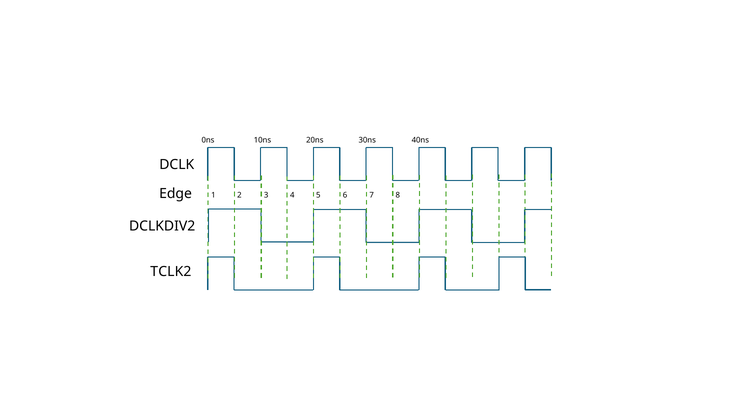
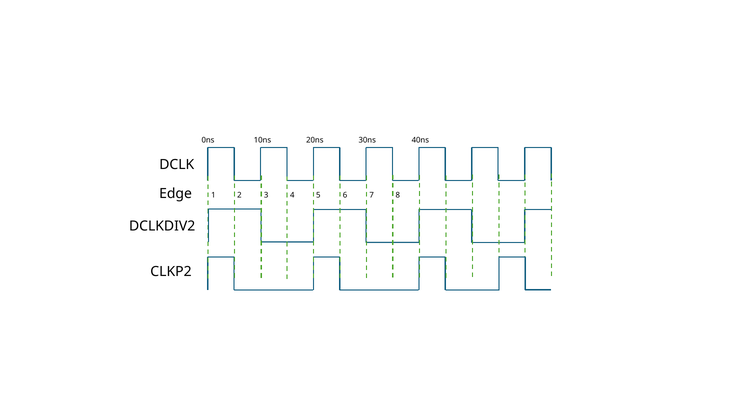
TCLK2: TCLK2 -> CLKP2 (171, 272)
